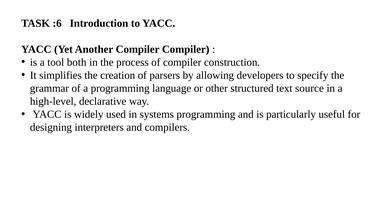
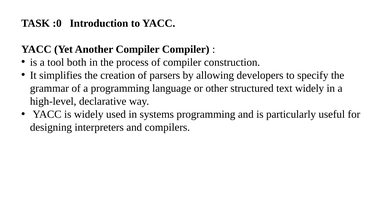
:6: :6 -> :0 (57, 23)
text source: source -> widely (310, 88)
